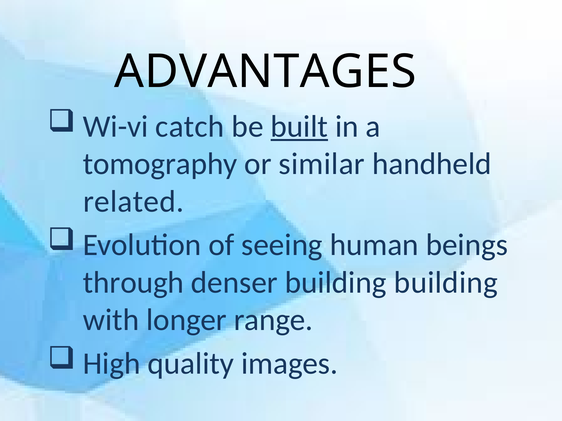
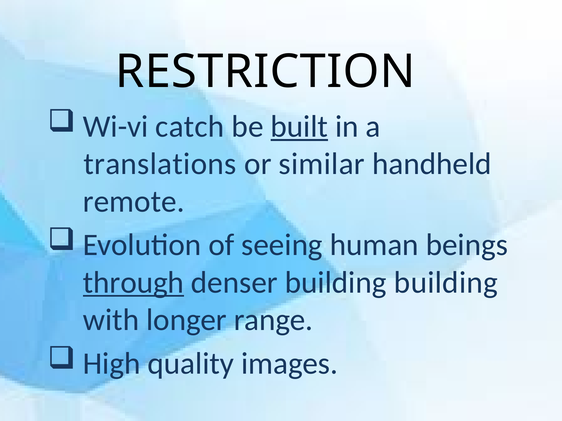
ADVANTAGES: ADVANTAGES -> RESTRICTION (265, 72)
tomography: tomography -> translations (160, 164)
related: related -> remote (134, 202)
through underline: none -> present (133, 283)
